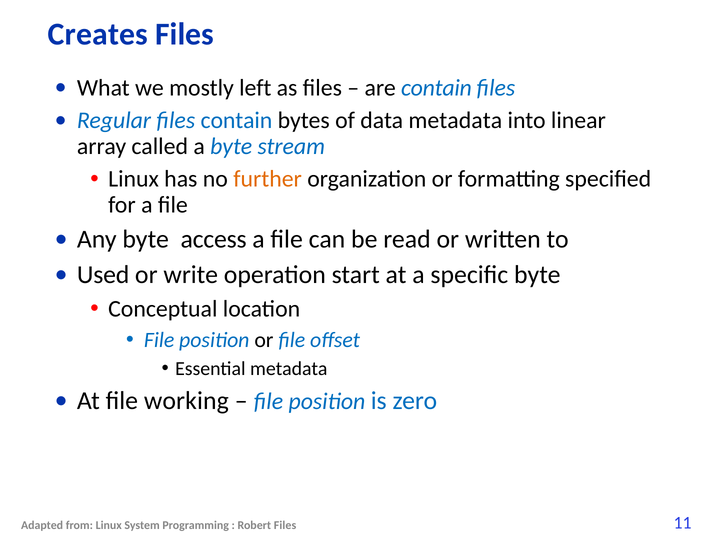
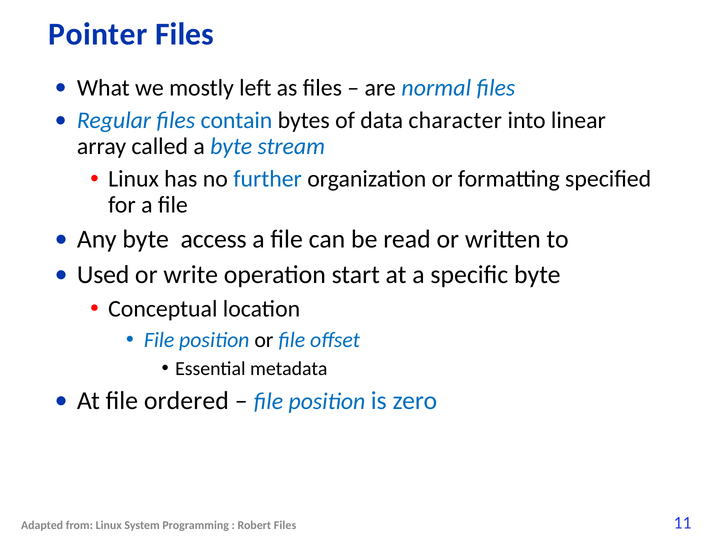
Creates: Creates -> Pointer (98, 34)
are contain: contain -> normal (436, 88)
data metadata: metadata -> character (455, 120)
further colour: orange -> blue (268, 179)
working: working -> ordered (186, 401)
